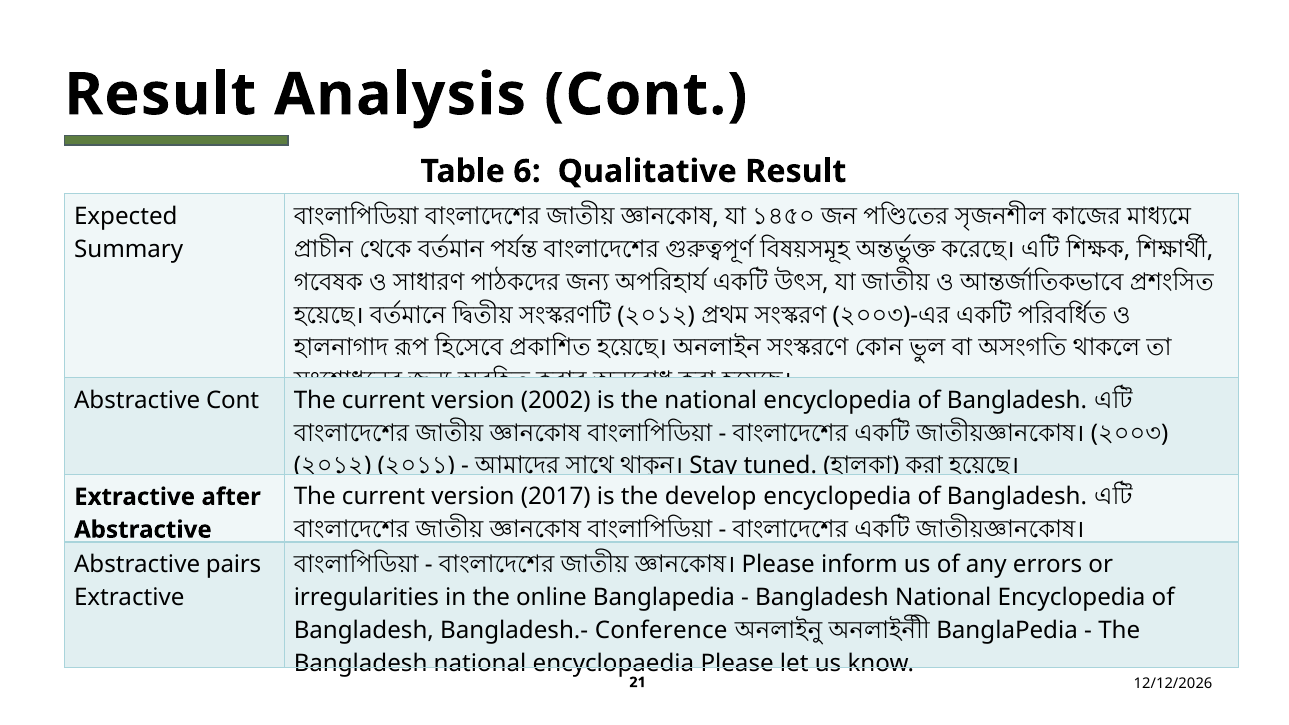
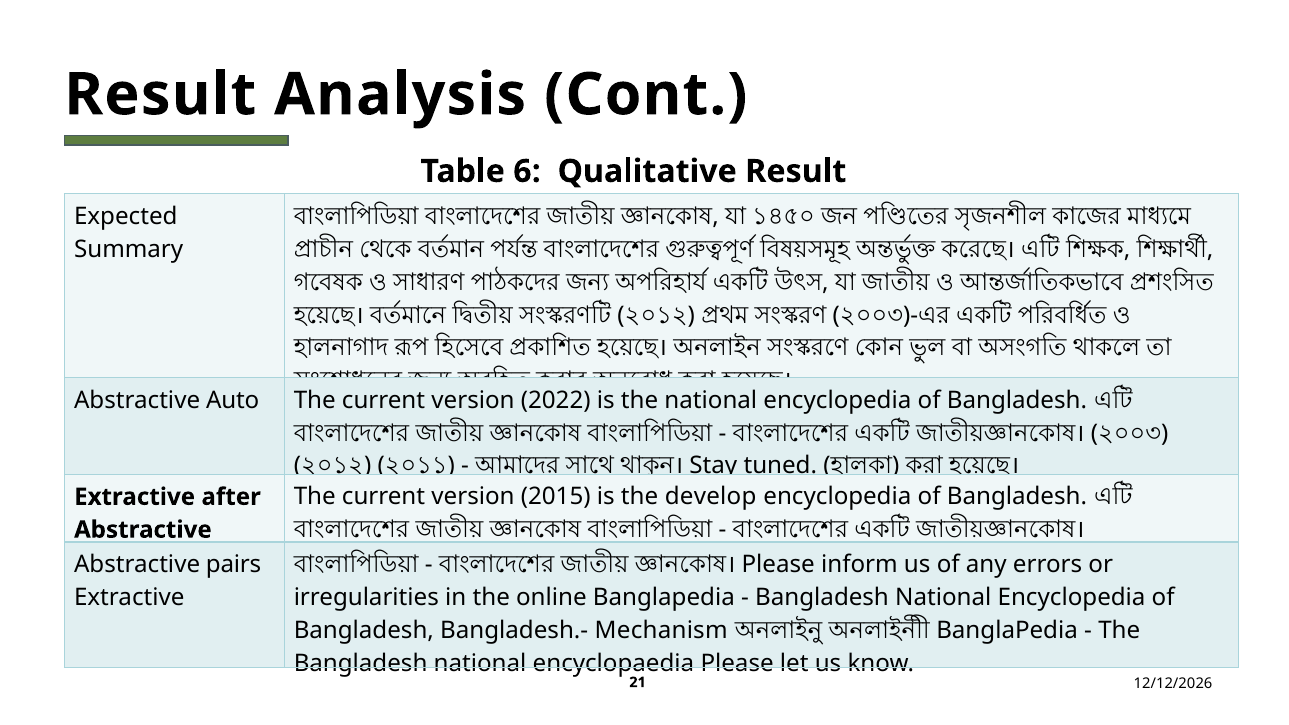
Abstractive Cont: Cont -> Auto (233, 400)
2002: 2002 -> 2022 (556, 400)
2017: 2017 -> 2015 (556, 497)
Conference: Conference -> Mechanism (661, 630)
